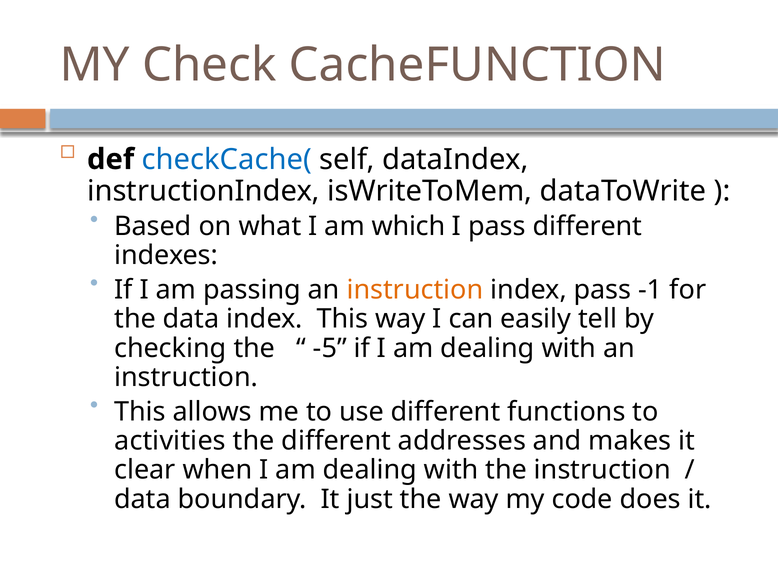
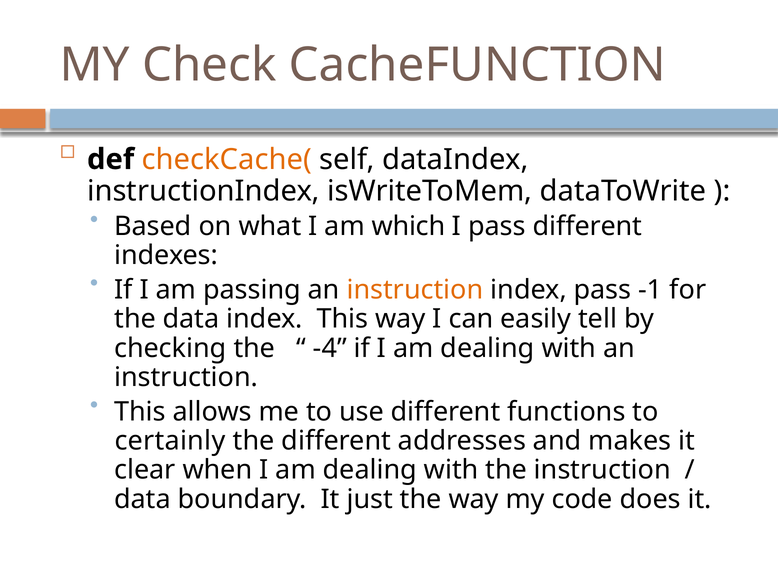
checkCache( colour: blue -> orange (227, 160)
-5: -5 -> -4 (330, 348)
activities: activities -> certainly (170, 441)
